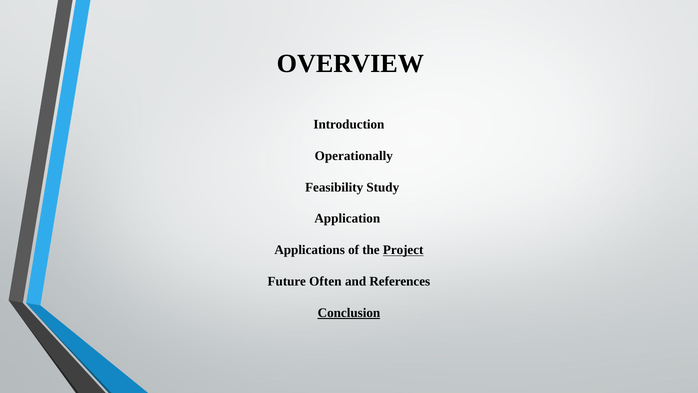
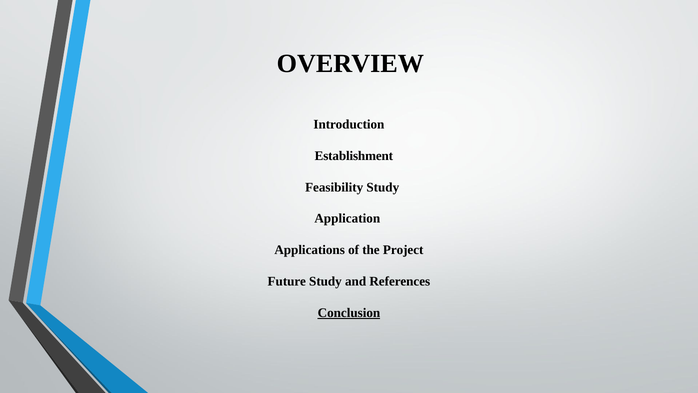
Operationally: Operationally -> Establishment (354, 156)
Project underline: present -> none (403, 250)
Future Often: Often -> Study (325, 281)
